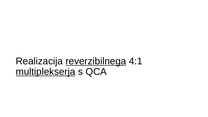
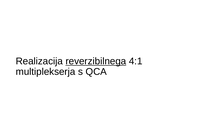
multiplekserja underline: present -> none (46, 72)
